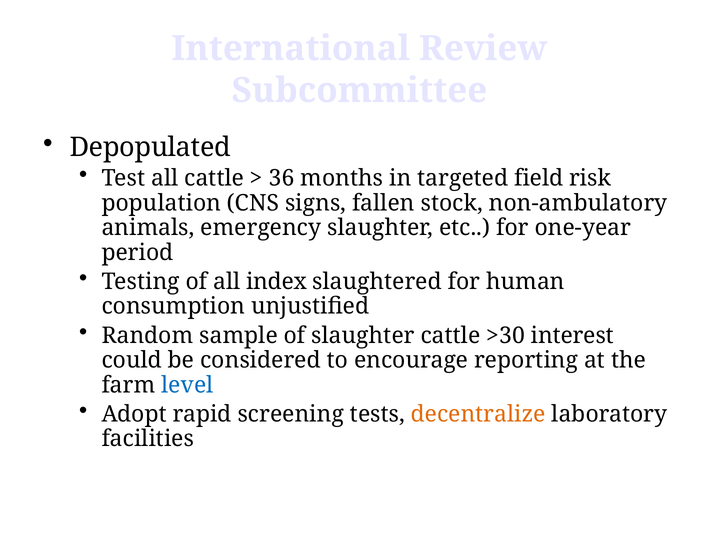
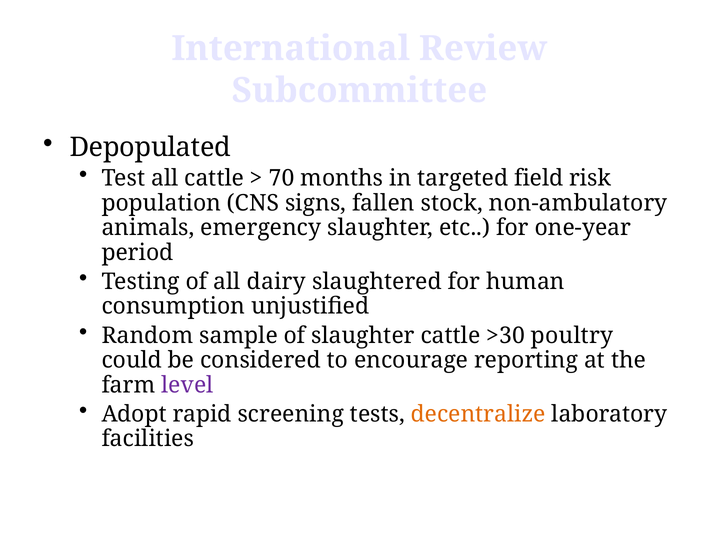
36: 36 -> 70 (282, 178)
index: index -> dairy (276, 282)
interest: interest -> poultry (572, 336)
level colour: blue -> purple (187, 385)
